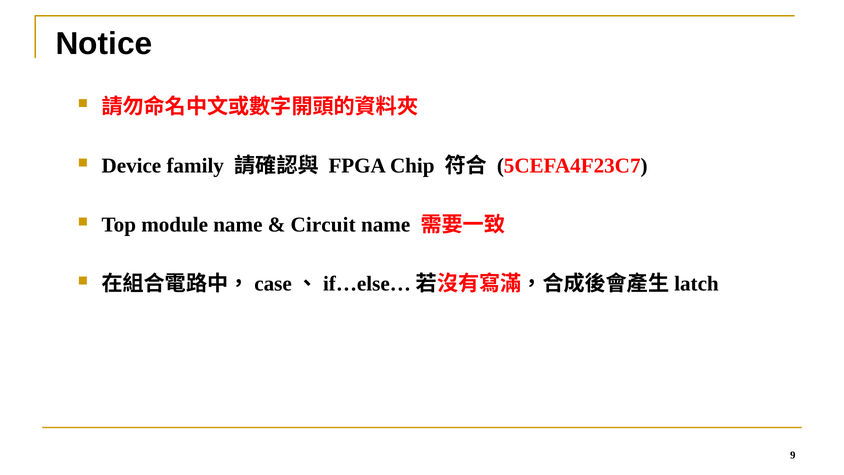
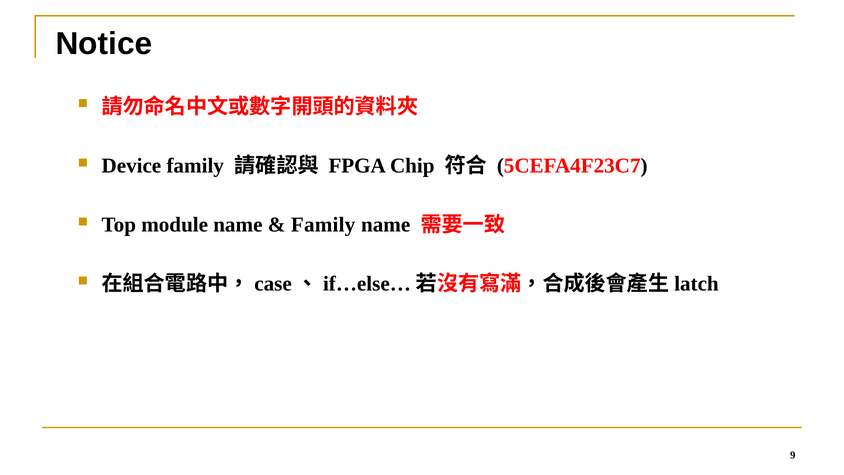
Circuit: Circuit -> Family (323, 225)
